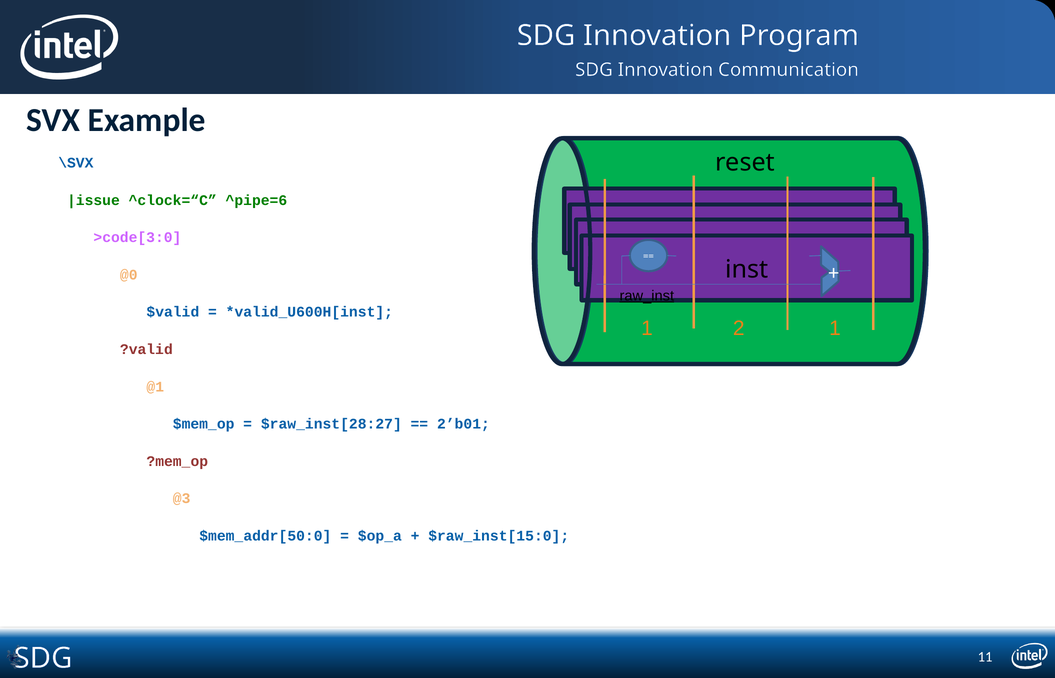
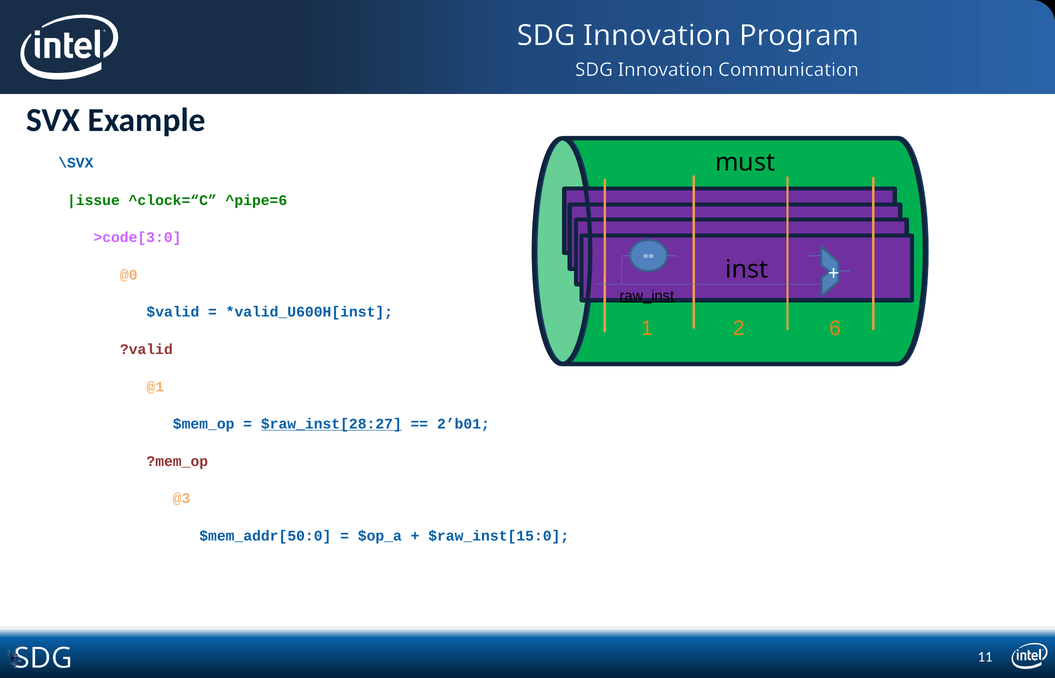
reset: reset -> must (745, 163)
2 1: 1 -> 6 (835, 329)
$raw_inst[28:27 underline: none -> present (331, 424)
